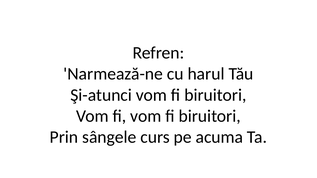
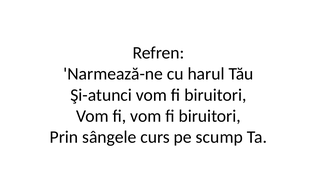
acuma: acuma -> scump (219, 137)
